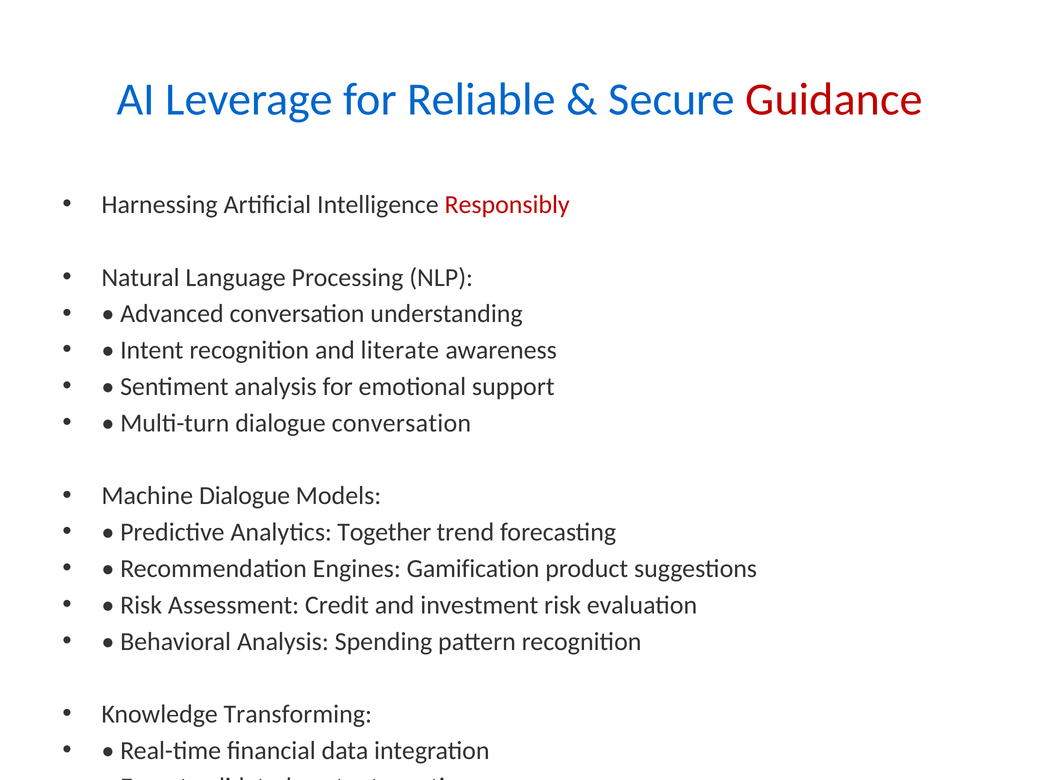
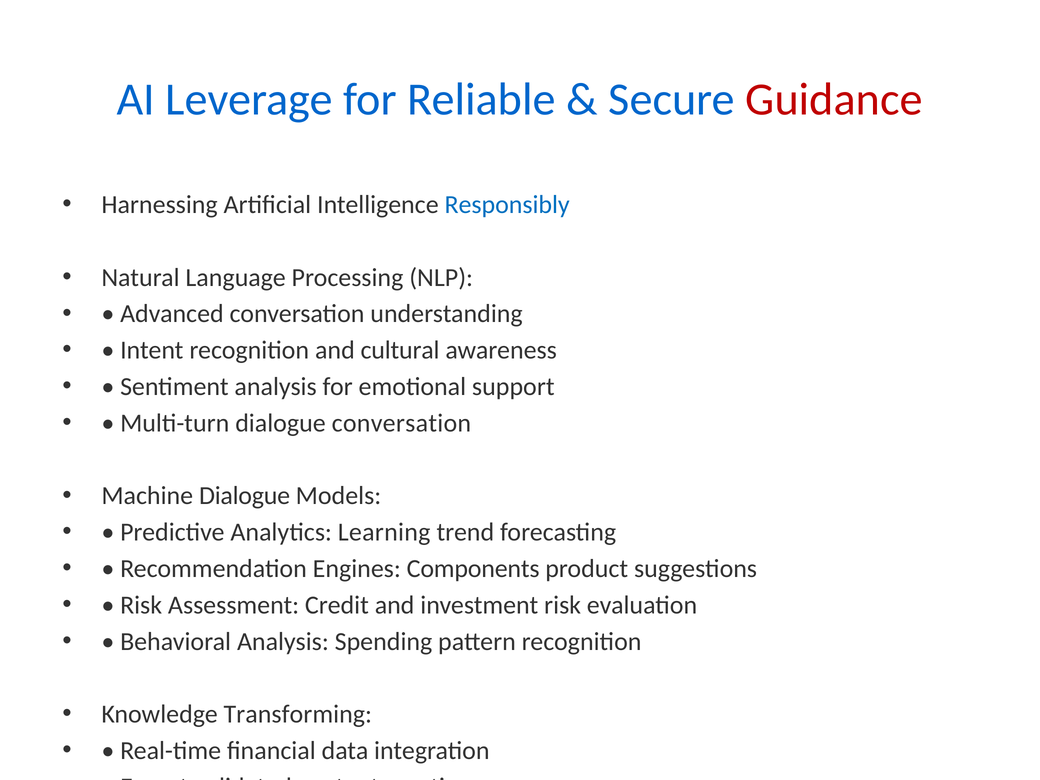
Responsibly colour: red -> blue (507, 205)
literate: literate -> cultural (400, 350)
Analytics Together: Together -> Learning (384, 532)
Gamification: Gamification -> Components (473, 569)
